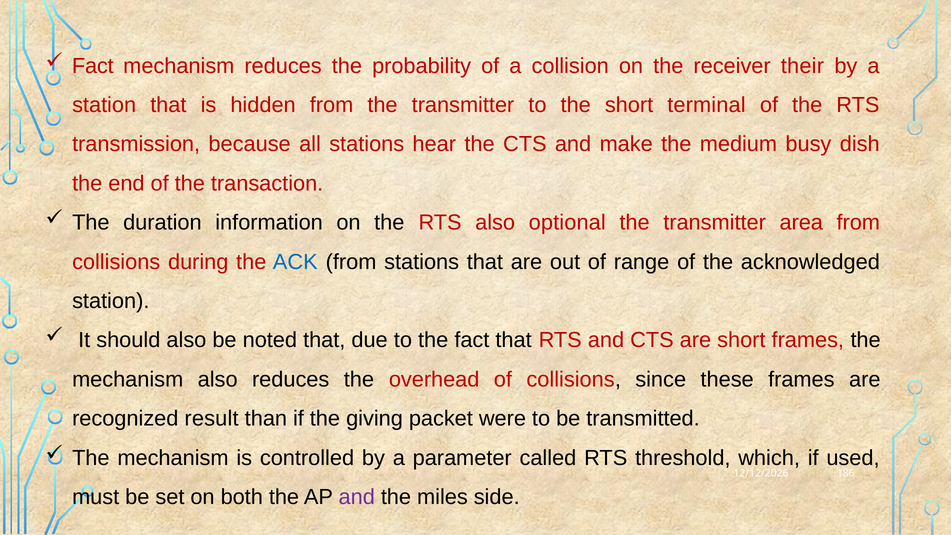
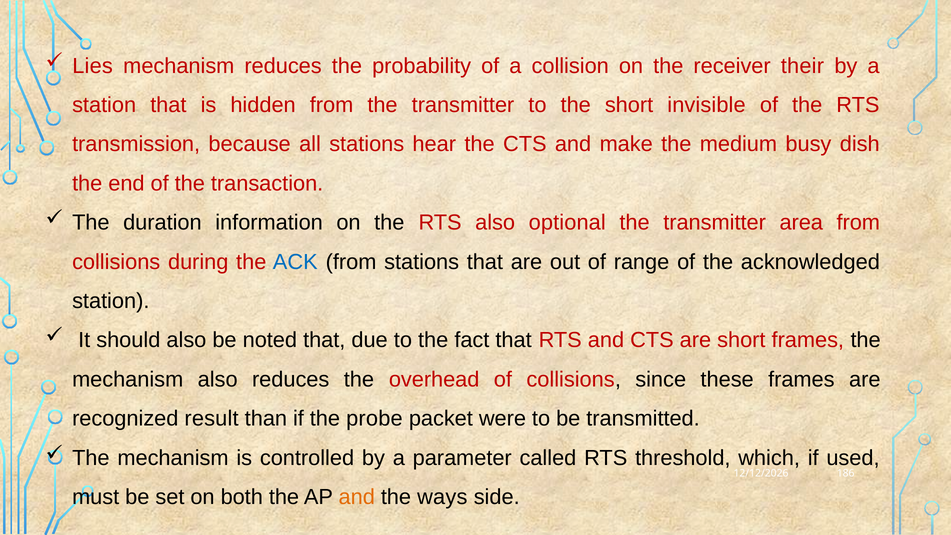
Fact: Fact -> Lies (93, 66)
terminal: terminal -> invisible (706, 105)
giving: giving -> probe (374, 419)
and colour: purple -> orange (357, 497)
miles: miles -> ways (442, 497)
